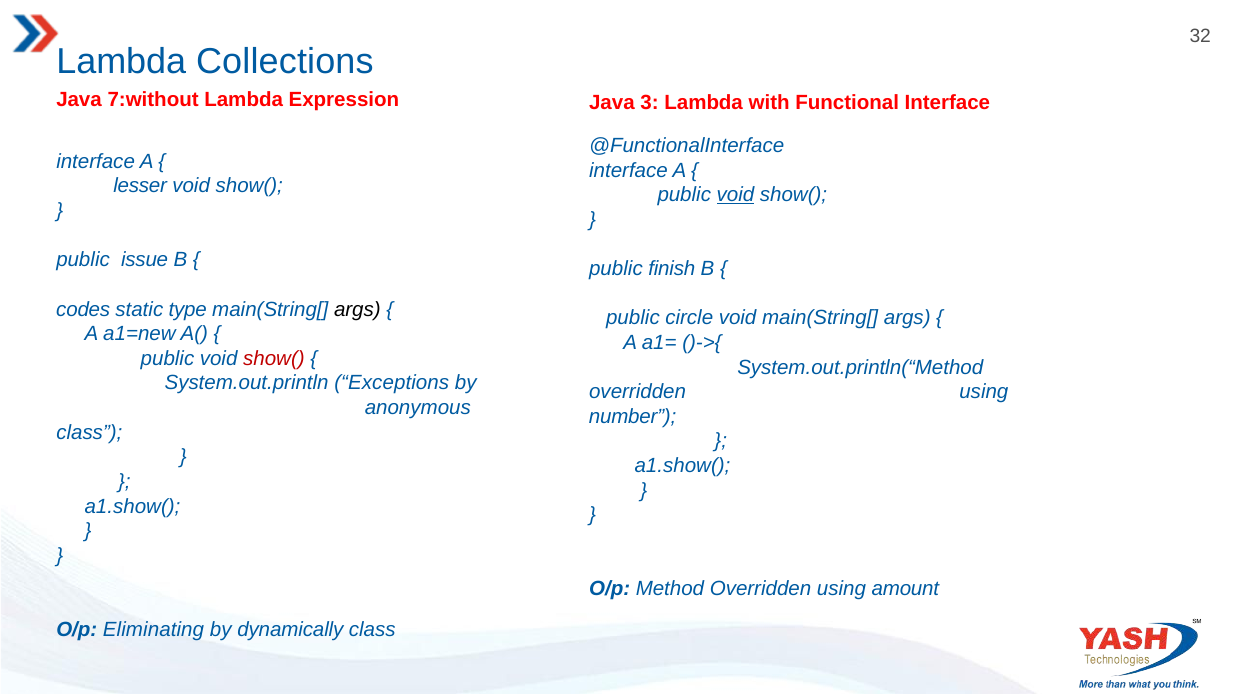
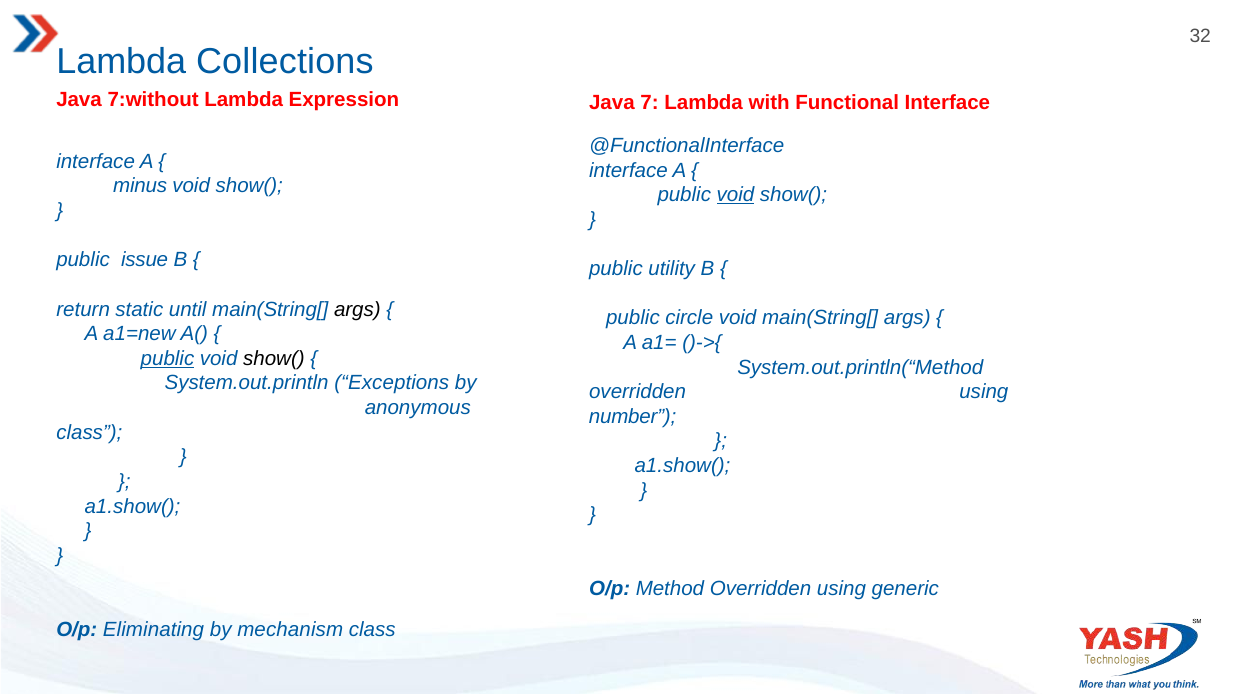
3: 3 -> 7 (650, 103)
lesser: lesser -> minus (140, 186)
finish: finish -> utility (672, 269)
codes: codes -> return (83, 309)
type: type -> until (188, 309)
public underline: none -> present (168, 359)
show( colour: red -> black (274, 359)
amount: amount -> generic (905, 589)
dynamically: dynamically -> mechanism (290, 630)
